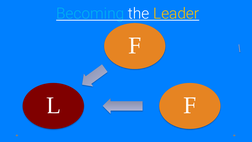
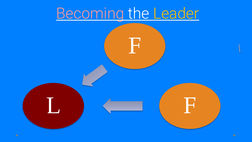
Becoming colour: light blue -> pink (90, 14)
